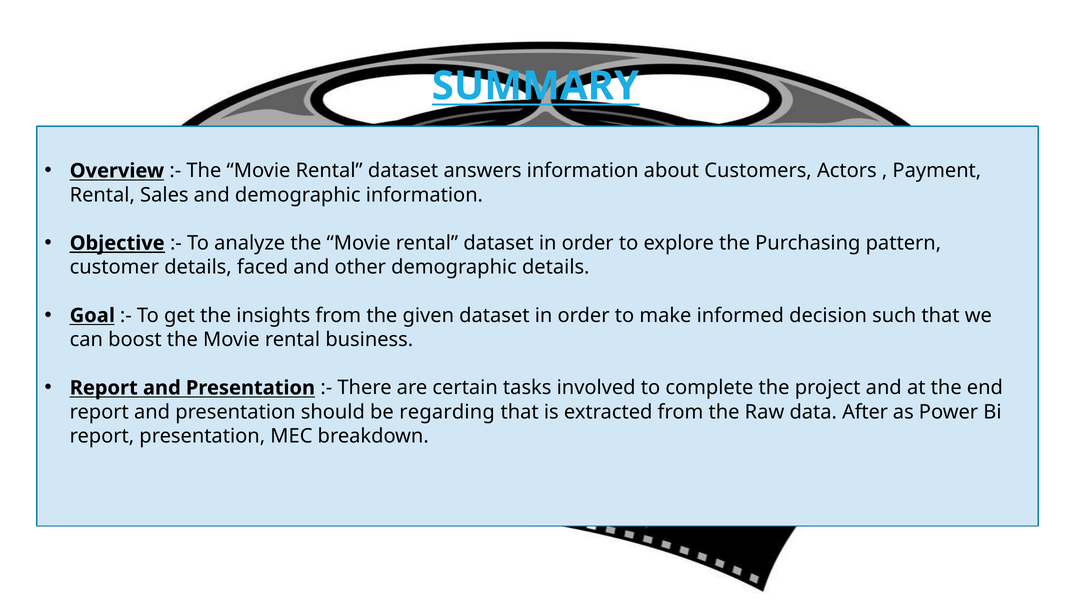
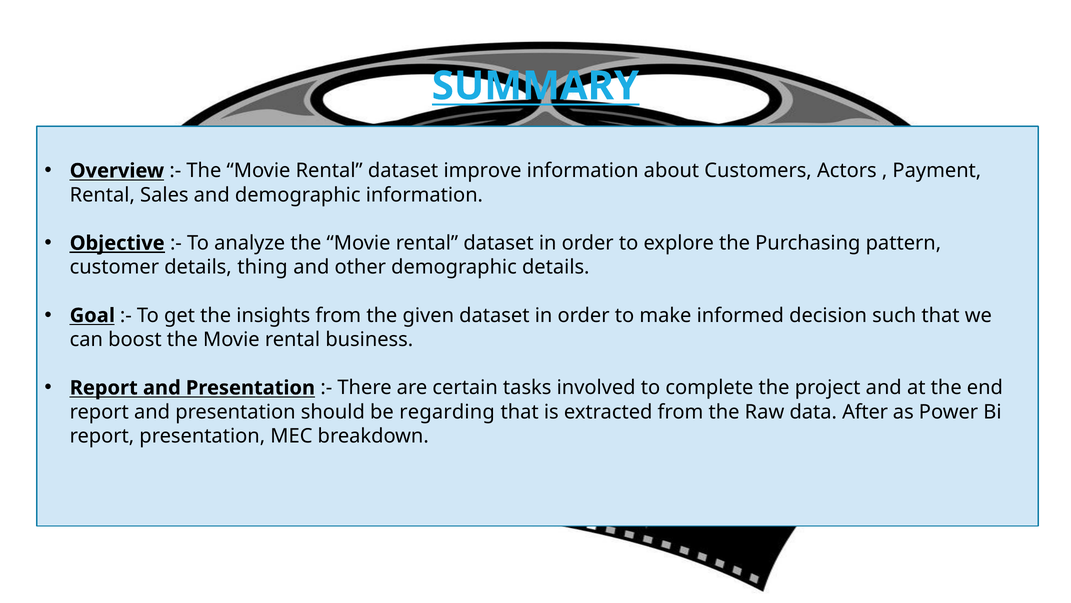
answers: answers -> improve (483, 171)
faced: faced -> thing (262, 267)
